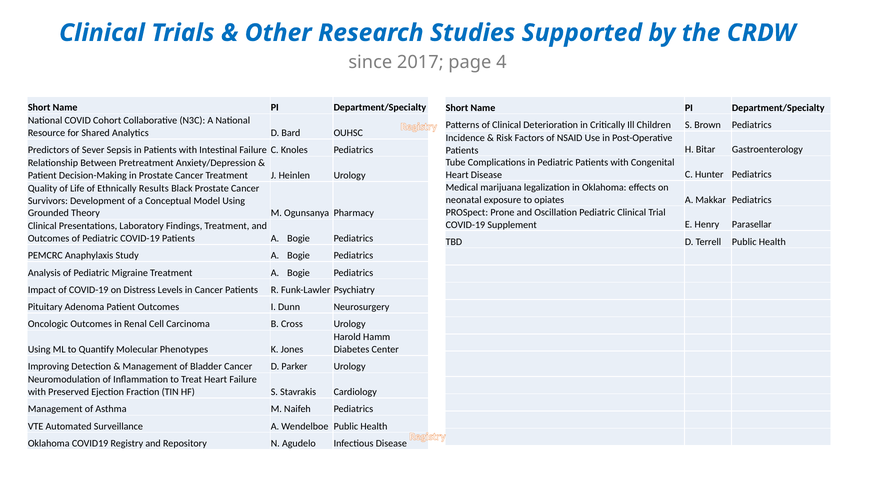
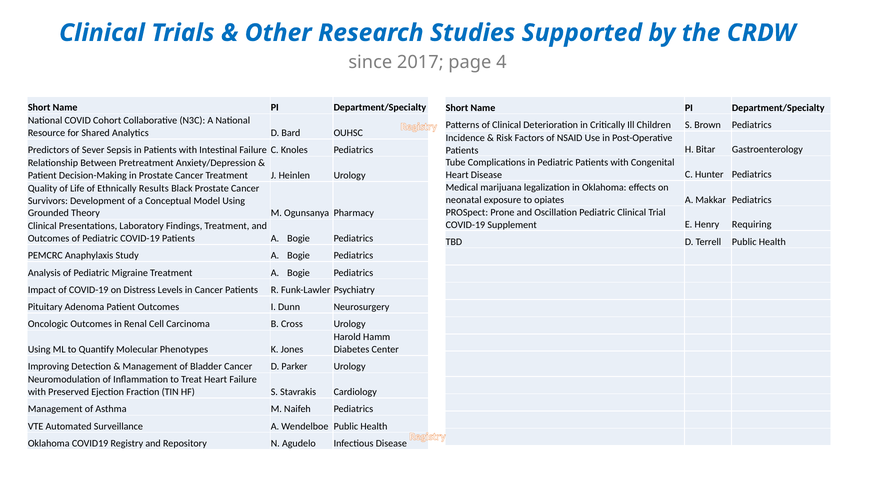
Parasellar: Parasellar -> Requiring (752, 225)
